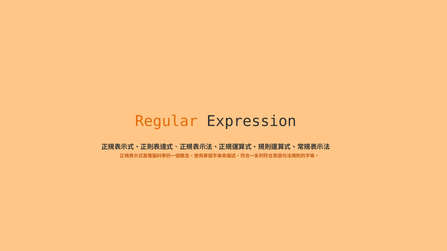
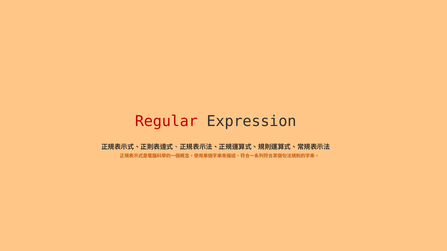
Regular colour: orange -> red (166, 121)
